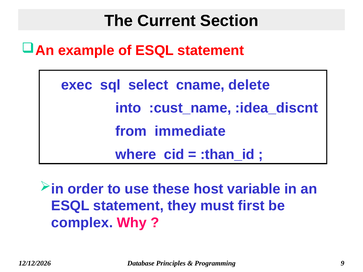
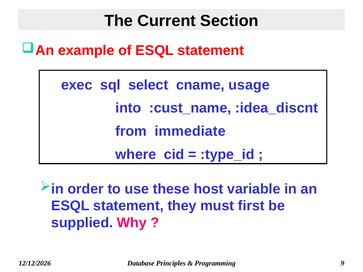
delete: delete -> usage (249, 85)
:than_id: :than_id -> :type_id (227, 155)
complex: complex -> supplied (82, 223)
